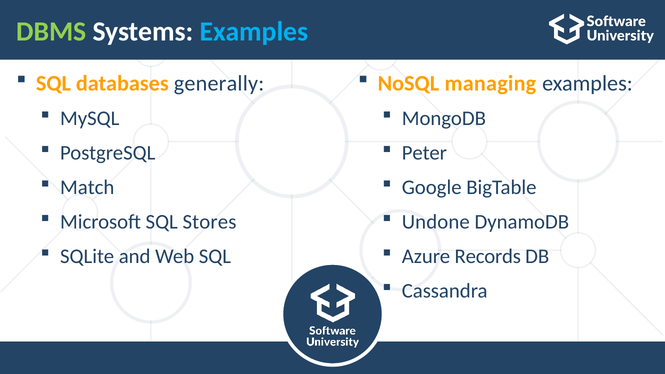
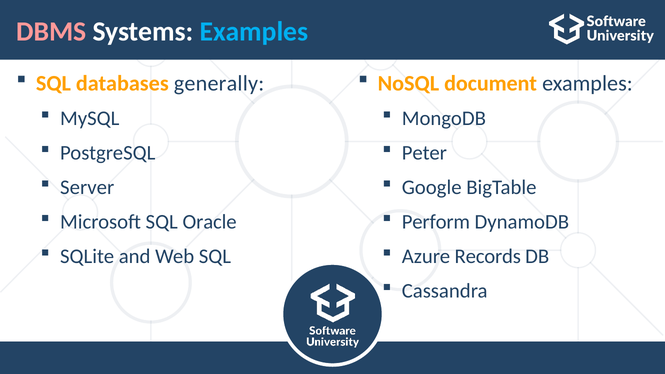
DBMS colour: light green -> pink (51, 31)
managing: managing -> document (491, 83)
Match: Match -> Server (87, 188)
Stores: Stores -> Oracle (210, 222)
Undone: Undone -> Perform (436, 222)
